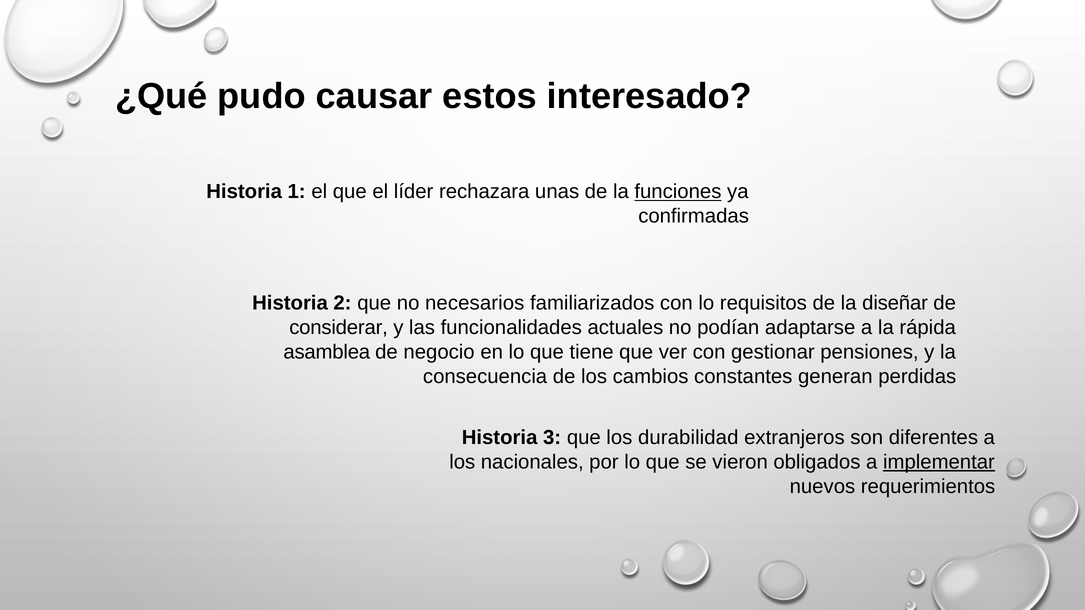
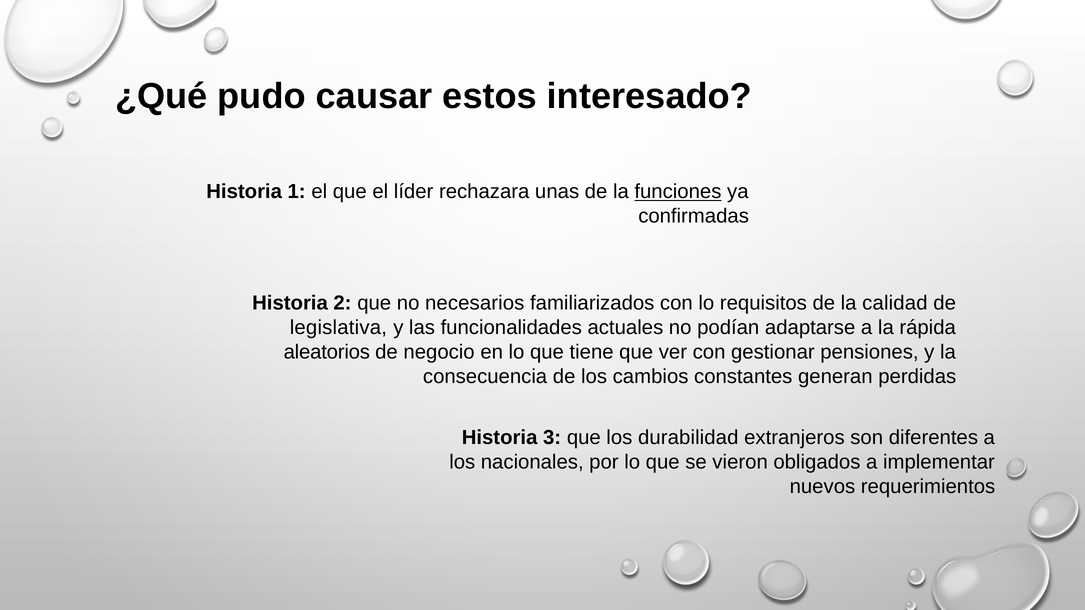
diseñar: diseñar -> calidad (895, 303)
considerar: considerar -> legislativa (338, 328)
asamblea: asamblea -> aleatorios (327, 352)
implementar underline: present -> none (939, 462)
